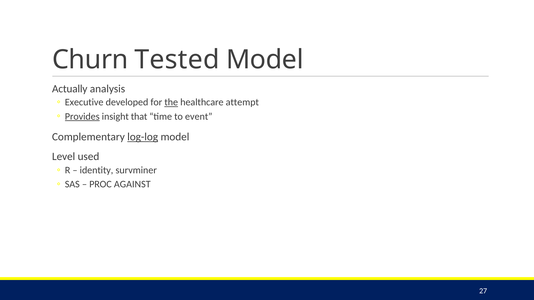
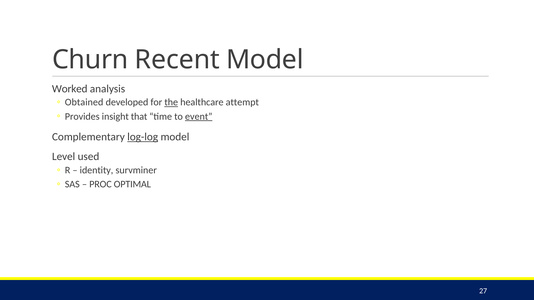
Tested: Tested -> Recent (177, 60)
Actually: Actually -> Worked (70, 89)
Executive: Executive -> Obtained (84, 102)
Provides underline: present -> none (82, 117)
event underline: none -> present (199, 117)
AGAINST: AGAINST -> OPTIMAL (132, 185)
